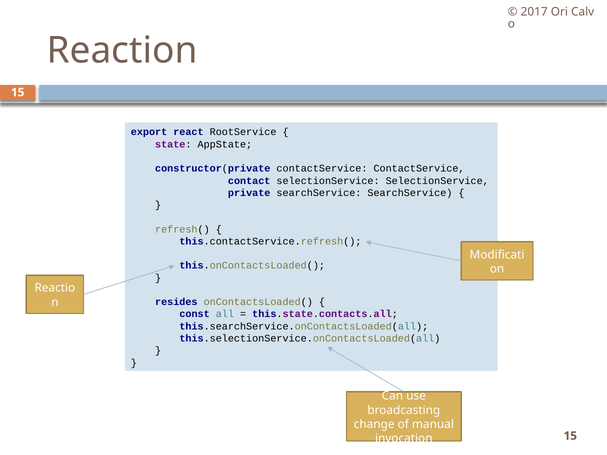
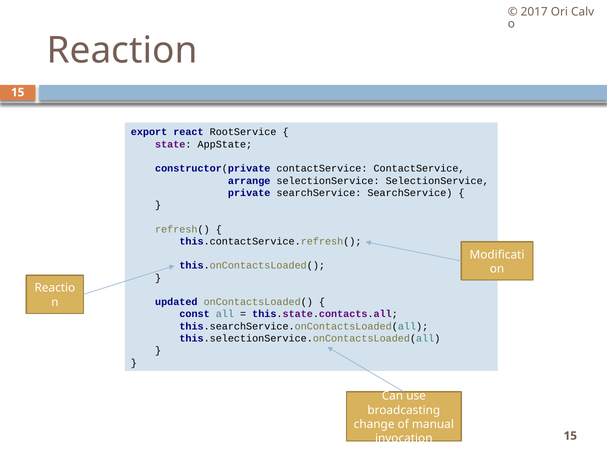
contact: contact -> arrange (249, 181)
resides: resides -> updated (176, 302)
